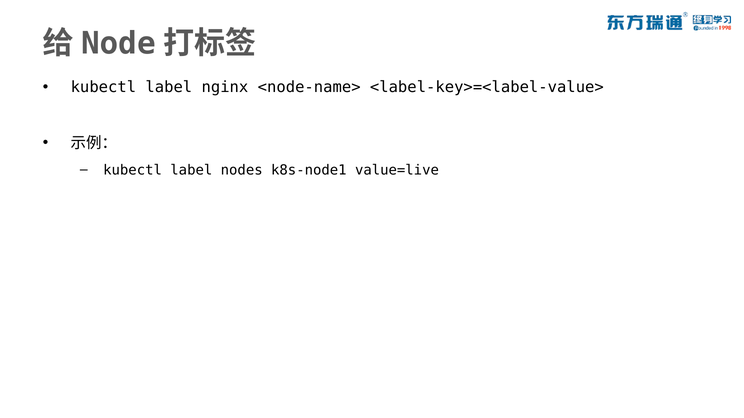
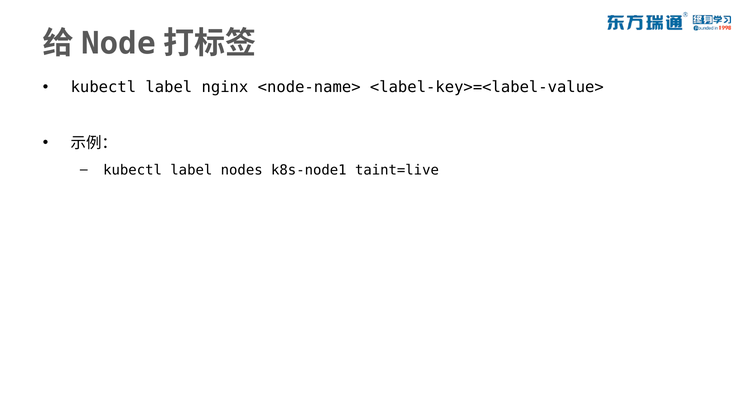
value=live: value=live -> taint=live (397, 170)
